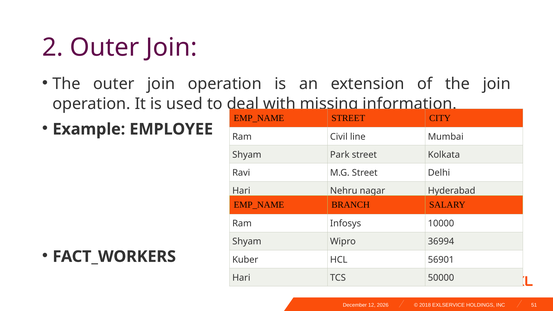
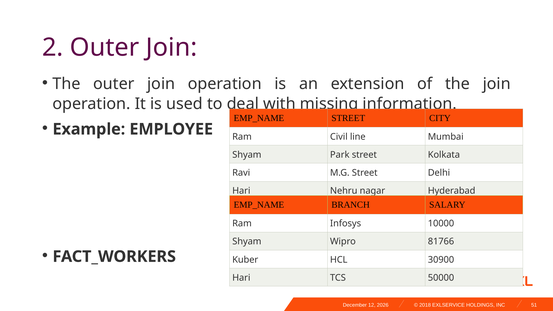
36994: 36994 -> 81766 (441, 242)
56901: 56901 -> 30900 (441, 260)
